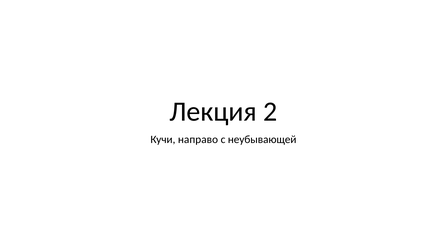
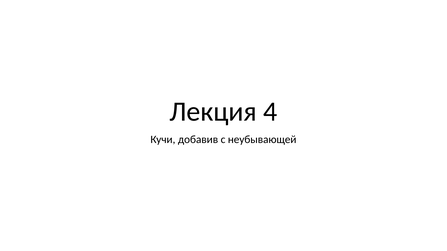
2: 2 -> 4 (270, 112)
направо: направо -> добавив (198, 140)
